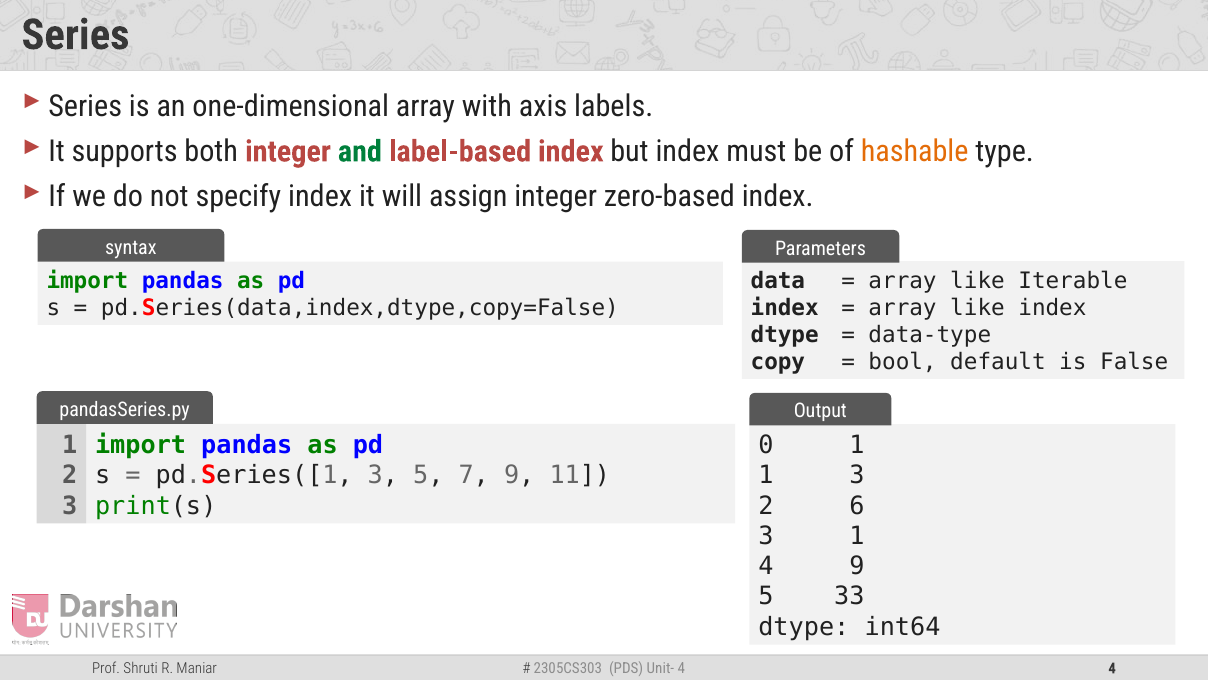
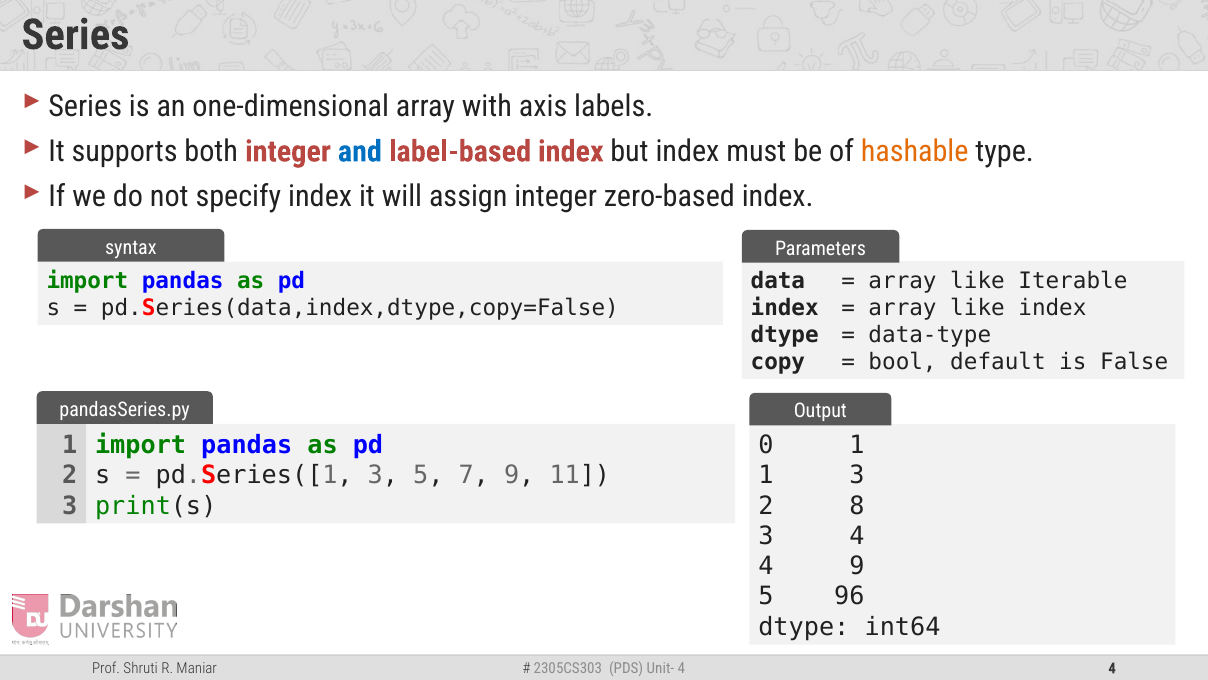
and colour: green -> blue (360, 151)
6: 6 -> 8 (857, 506)
3 1: 1 -> 4 (857, 536)
33: 33 -> 96 (849, 596)
